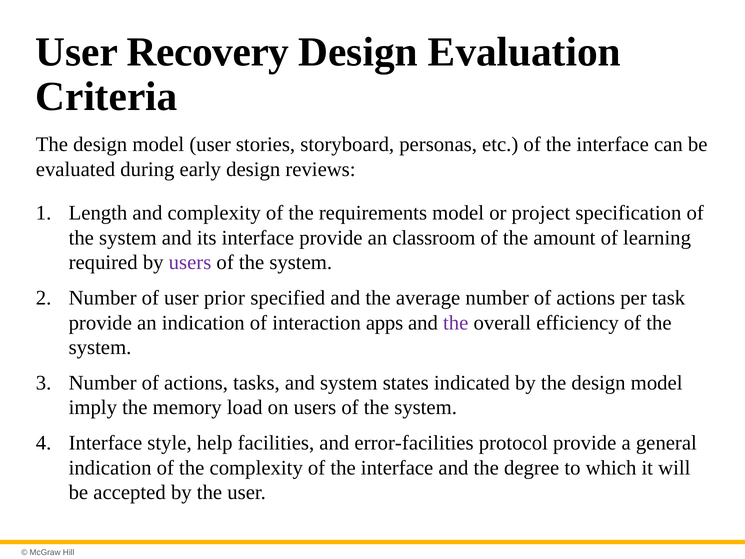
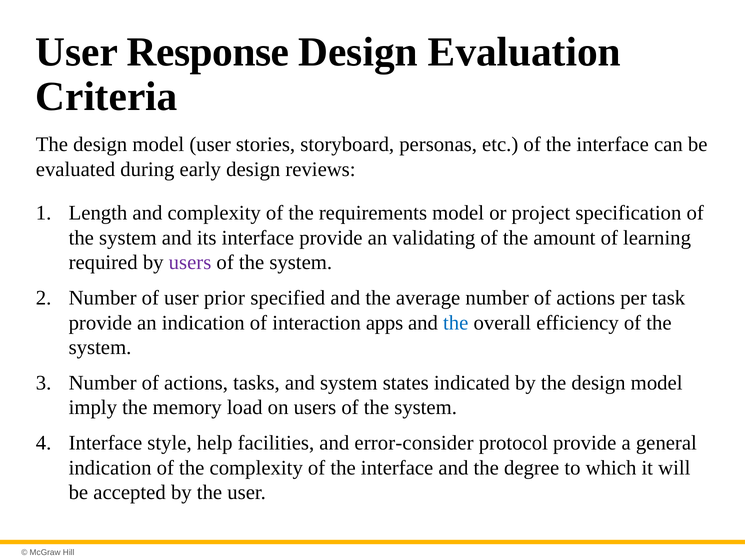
Recovery: Recovery -> Response (208, 52)
classroom: classroom -> validating (434, 238)
the colour: purple -> blue (456, 323)
error-facilities: error-facilities -> error-consider (414, 443)
